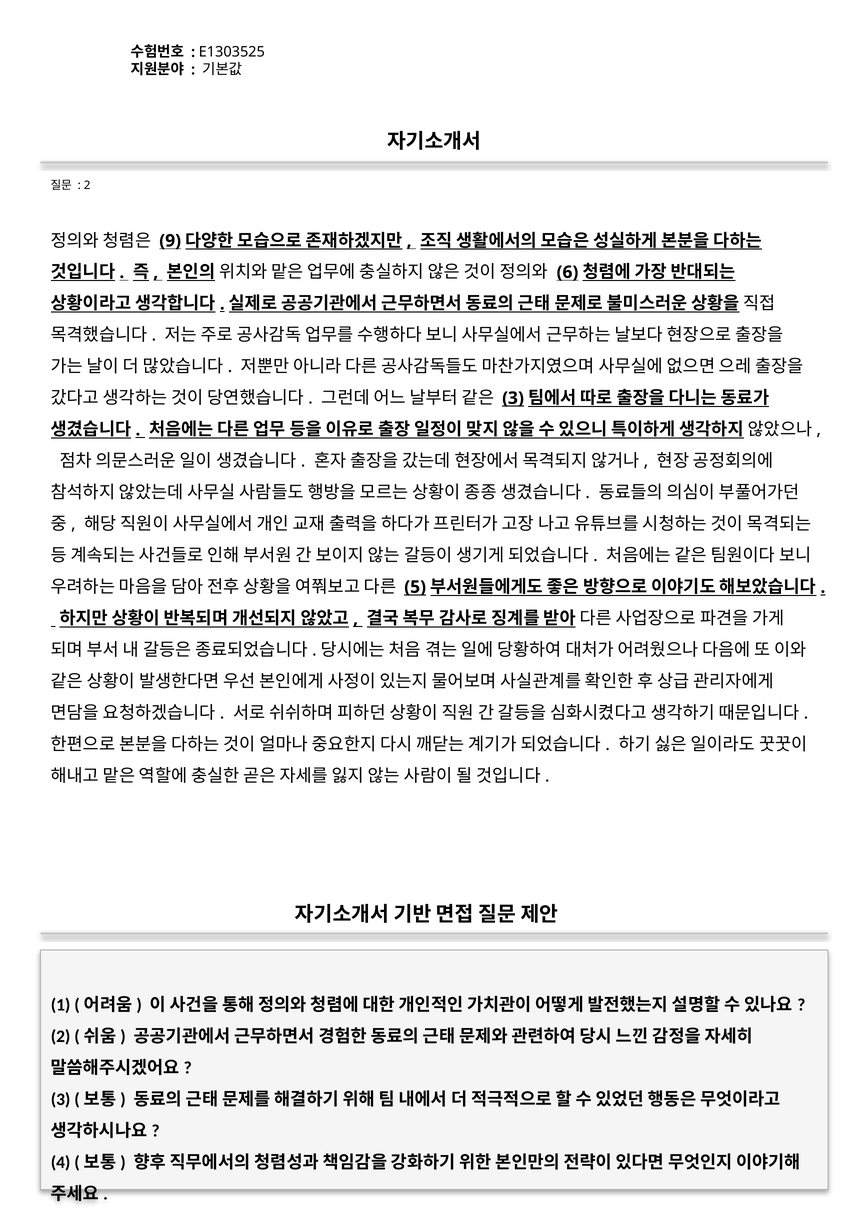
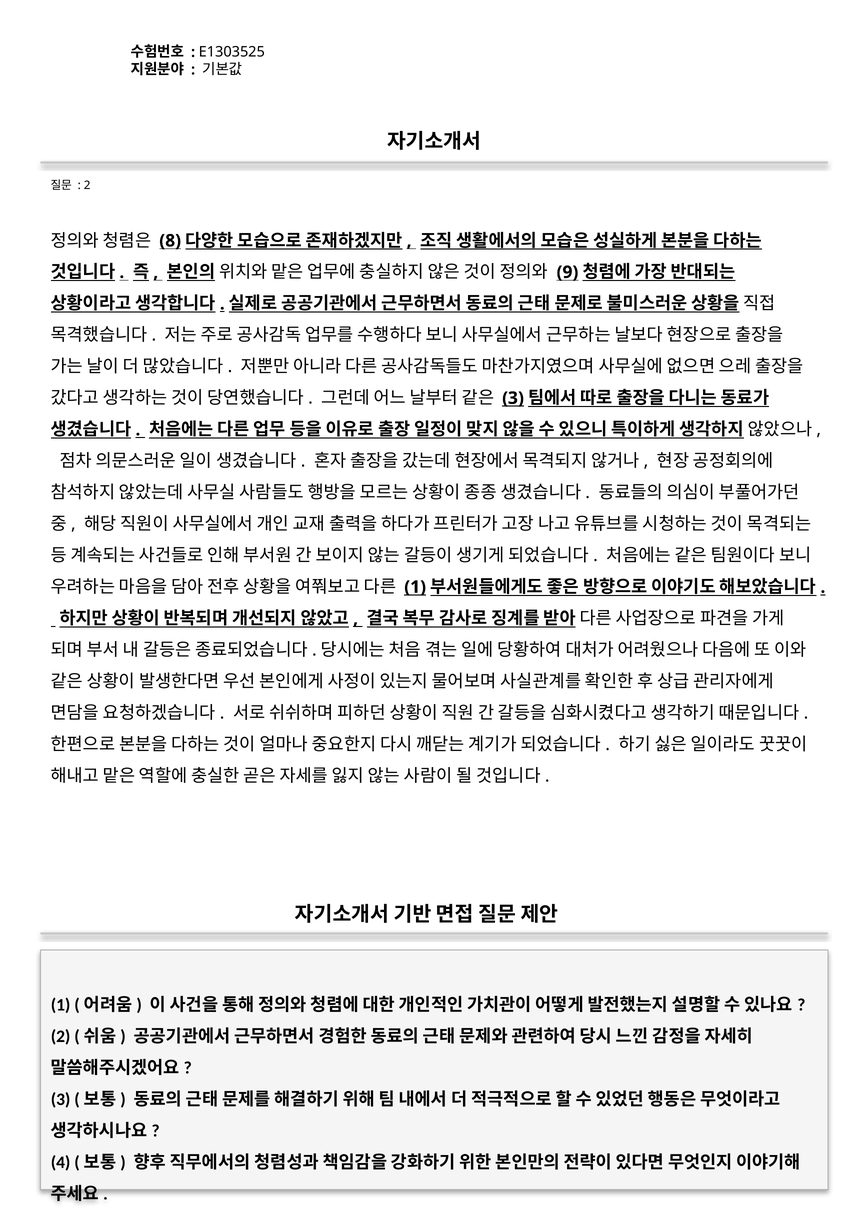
9: 9 -> 8 (170, 241)
6: 6 -> 9 (567, 272)
5: 5 -> 1 (415, 587)
